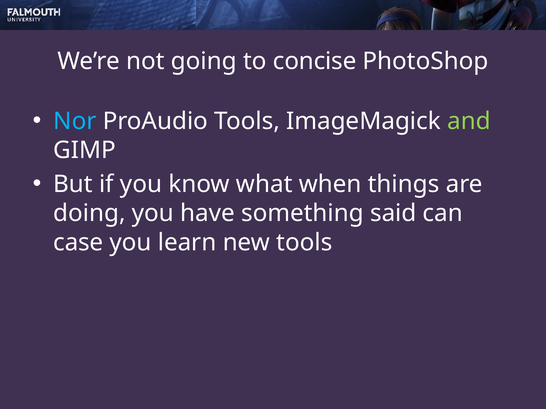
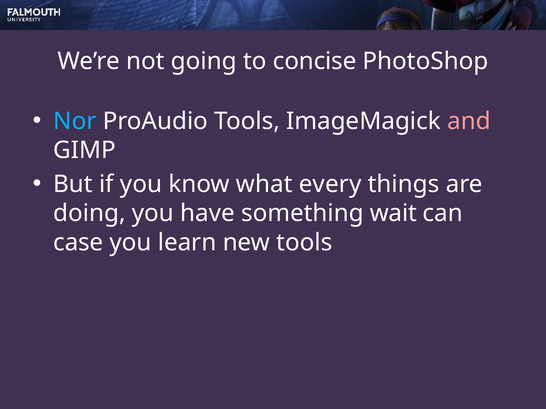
and colour: light green -> pink (469, 121)
when: when -> every (330, 184)
said: said -> wait (393, 214)
